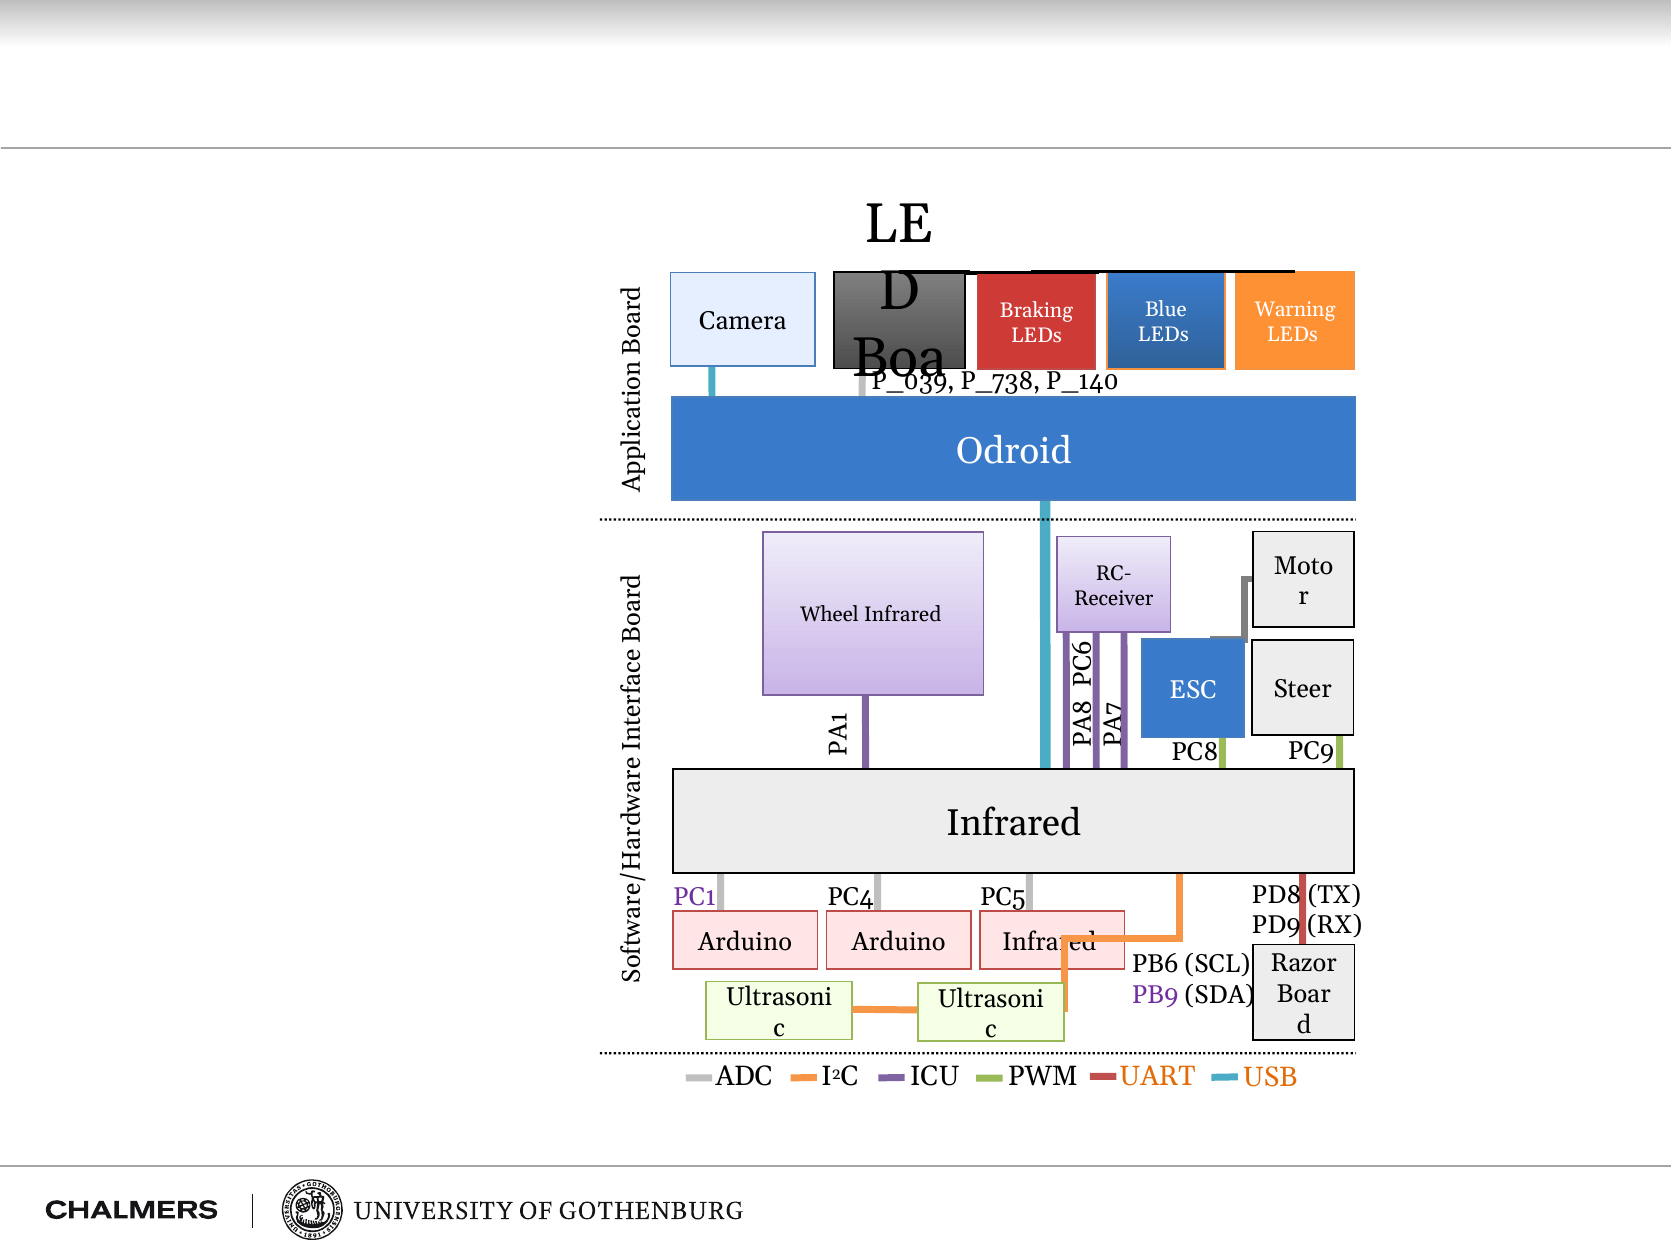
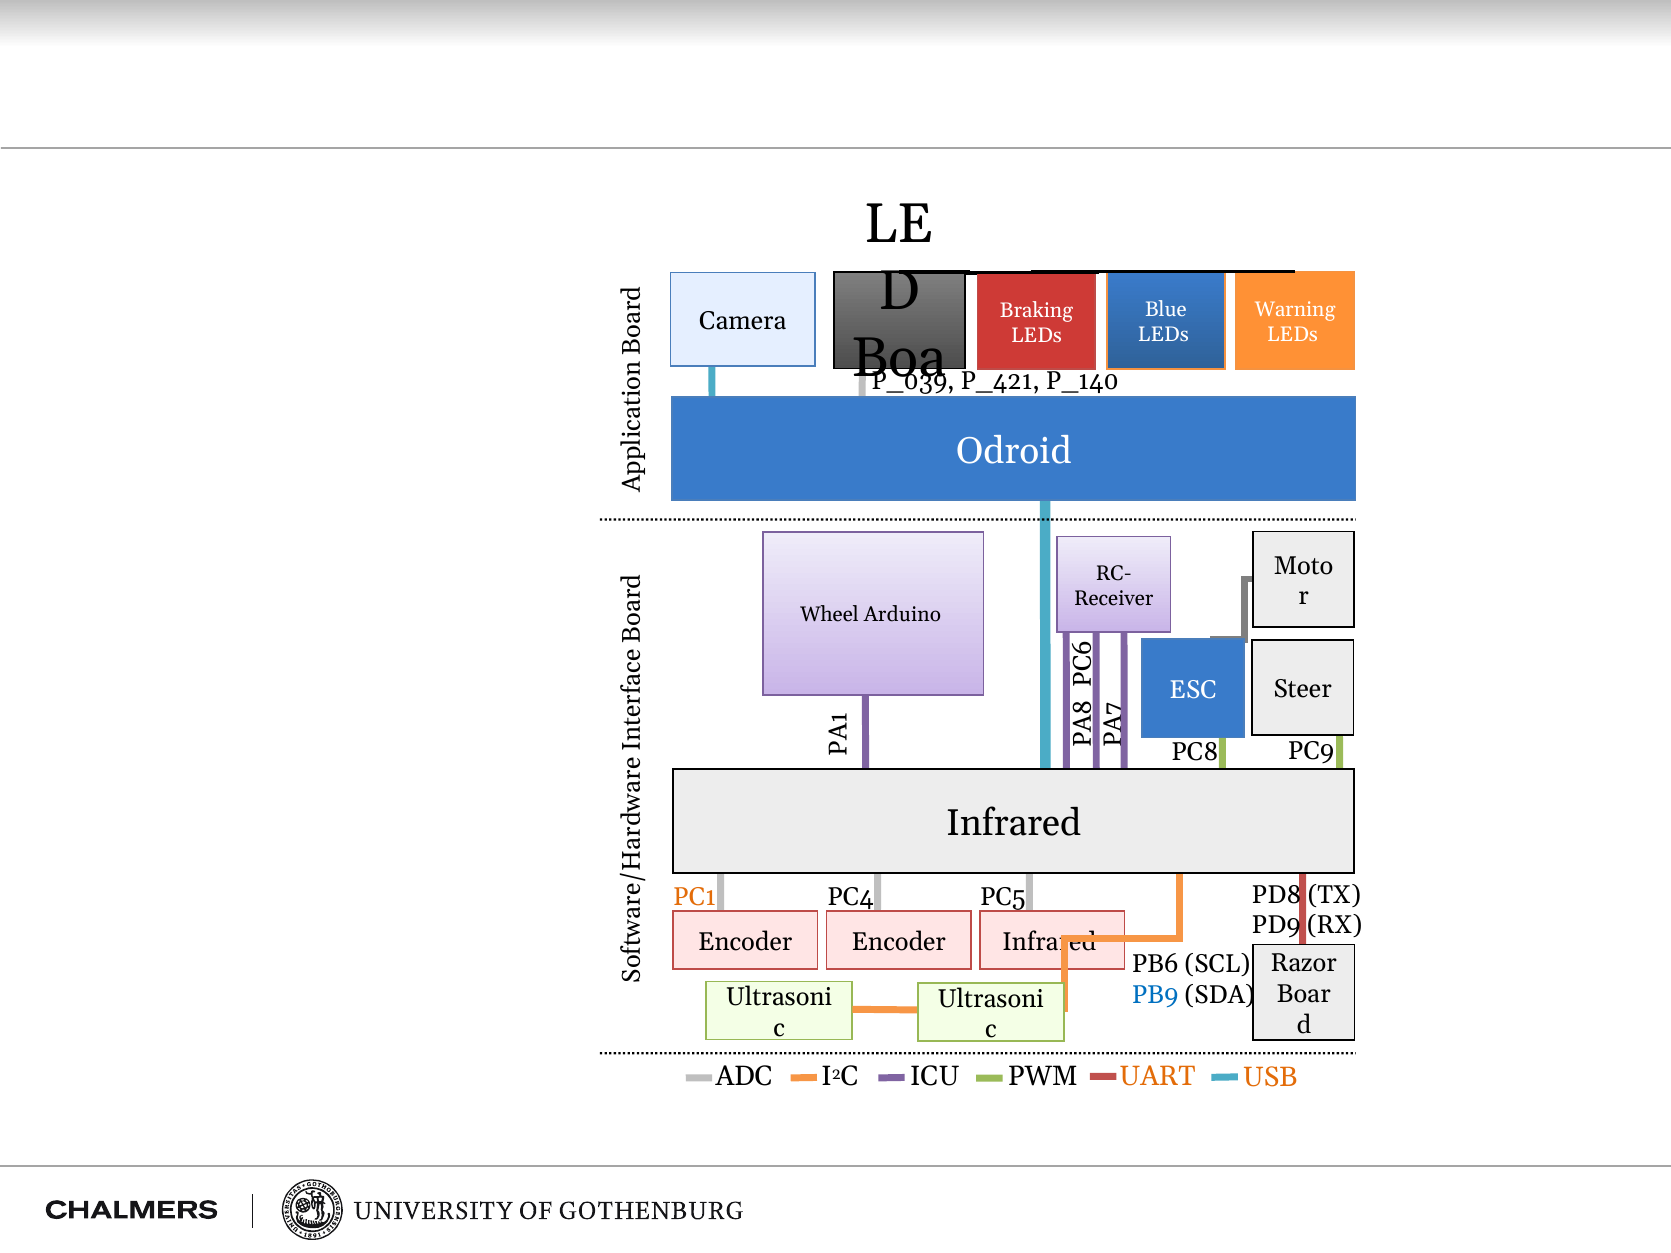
P_738: P_738 -> P_421 (1000, 381)
Wheel Infrared: Infrared -> Arduino (903, 615)
PC1 colour: purple -> orange (695, 897)
Arduino: Arduino -> Encoder (745, 942)
Arduino: Arduino -> Encoder (899, 942)
PB9 colour: purple -> blue (1155, 995)
